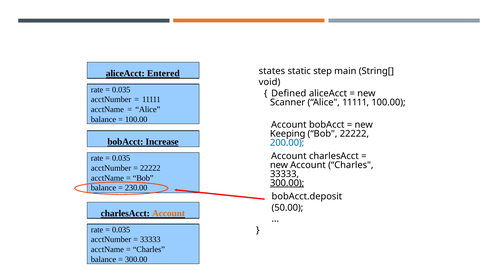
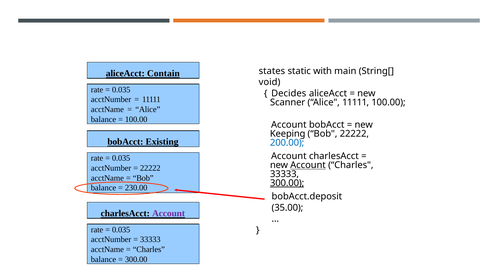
step: step -> with (323, 71)
Entered: Entered -> Contain (163, 73)
Defined: Defined -> Decides (289, 93)
Increase: Increase -> Existing (162, 142)
Account underline: none -> present (308, 165)
50.00: 50.00 -> 35.00 (287, 208)
Account colour: orange -> purple (169, 214)
